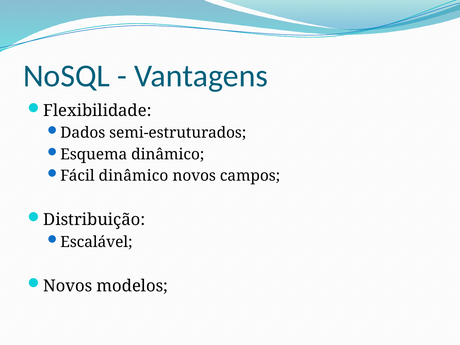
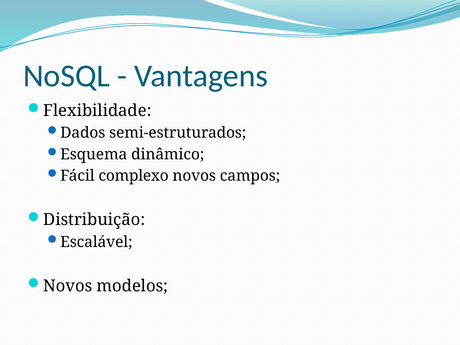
Fácil dinâmico: dinâmico -> complexo (134, 176)
